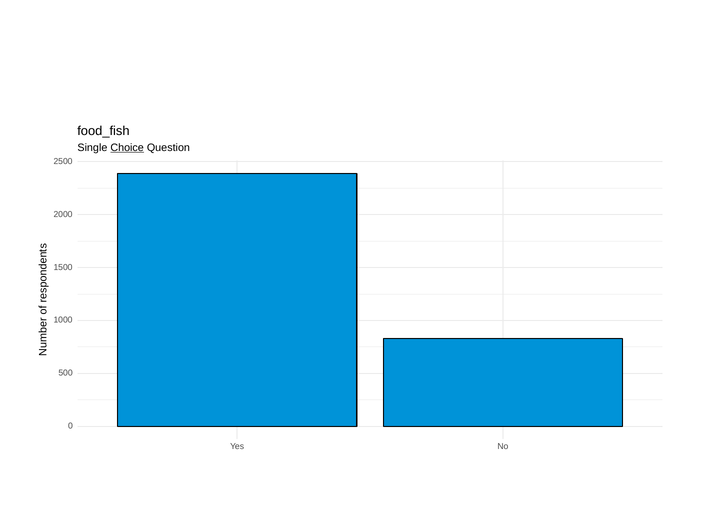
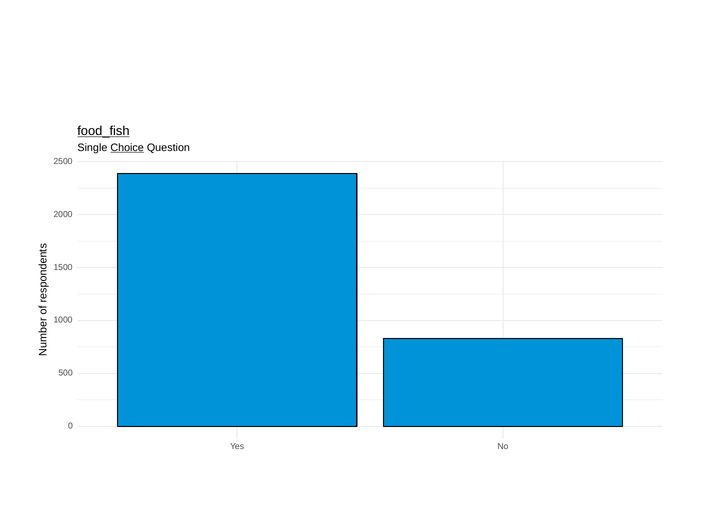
food_fish underline: none -> present (103, 131)
